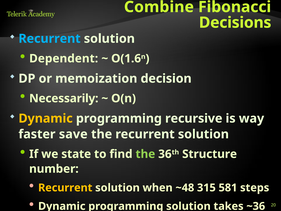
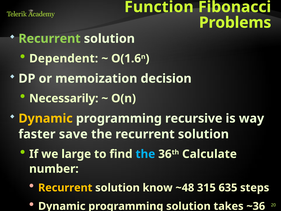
Combine: Combine -> Function (159, 7)
Decisions: Decisions -> Problems (235, 23)
Recurrent colour: light blue -> light green (50, 39)
state: state -> large (76, 154)
the colour: light green -> light blue (145, 154)
Structure: Structure -> Calculate (209, 154)
when: when -> know (158, 188)
581: 581 -> 635 (228, 188)
